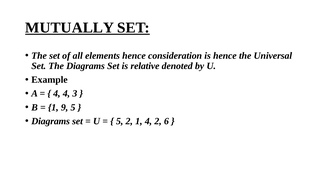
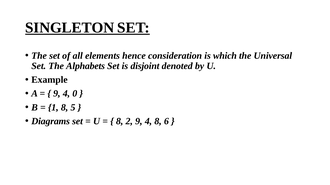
MUTUALLY: MUTUALLY -> SINGLETON (70, 28)
is hence: hence -> which (225, 56)
The Diagrams: Diagrams -> Alphabets (86, 66)
relative: relative -> disjoint (145, 66)
4: 4 -> 9 (57, 94)
3: 3 -> 0 (75, 94)
1 9: 9 -> 8 (65, 108)
5: 5 -> 8 (120, 122)
2 1: 1 -> 9 (139, 122)
4 2: 2 -> 8 (158, 122)
